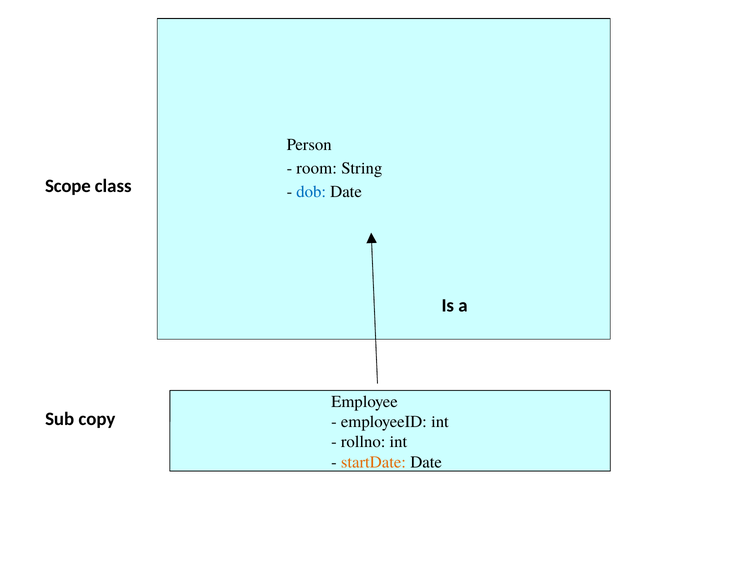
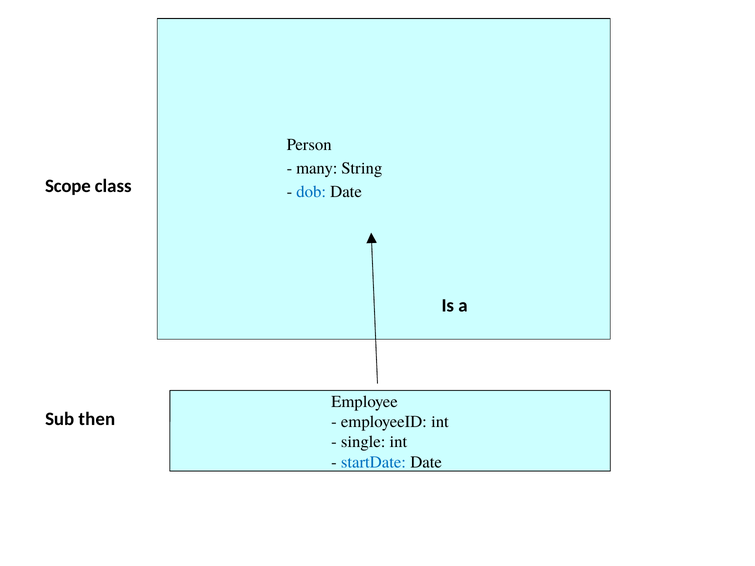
room: room -> many (317, 168)
copy: copy -> then (97, 419)
rollno: rollno -> single (363, 442)
startDate colour: orange -> blue (373, 462)
